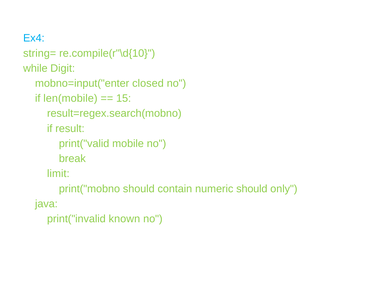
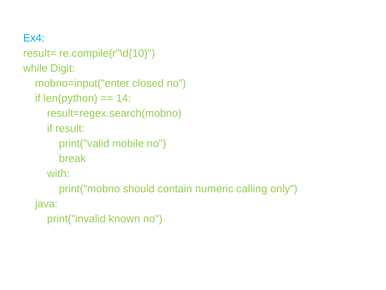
string=: string= -> result= (40, 53)
len(mobile: len(mobile -> len(python (70, 98)
15: 15 -> 14 (124, 98)
limit: limit -> with (58, 173)
numeric should: should -> calling (252, 188)
